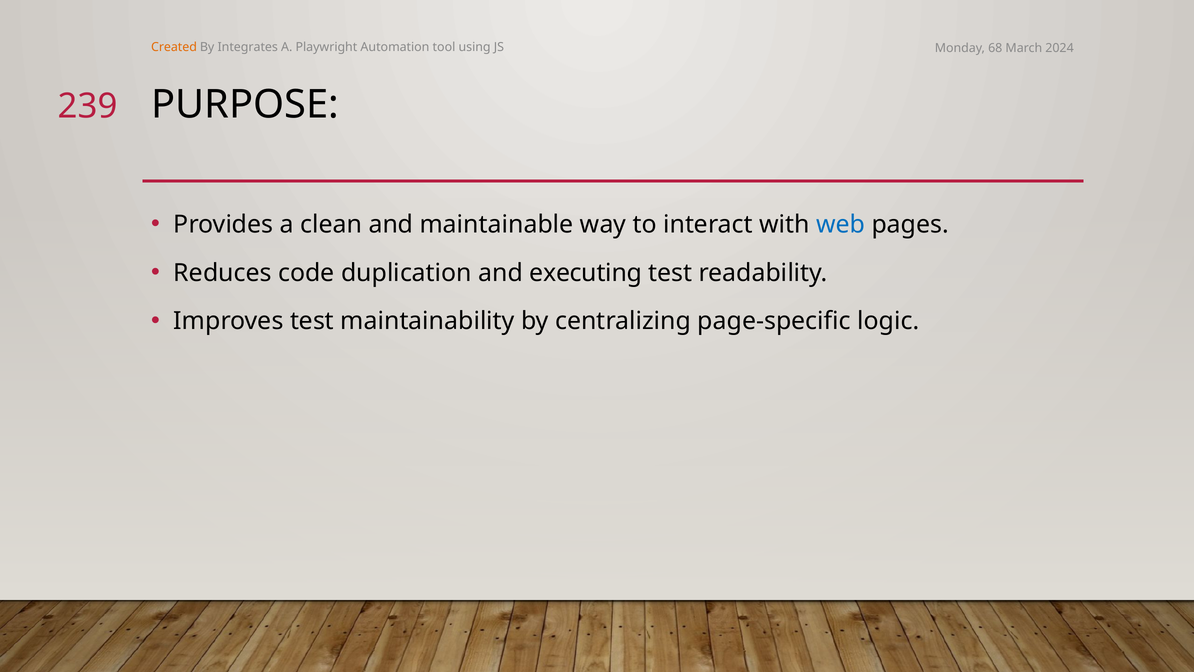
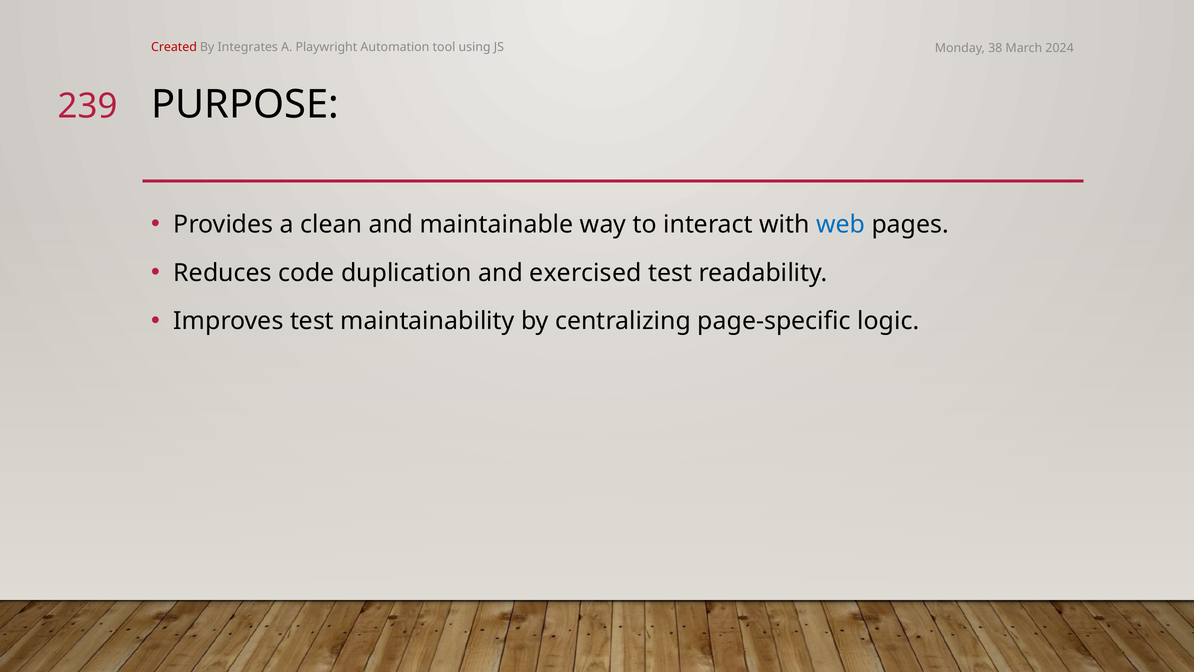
Created colour: orange -> red (174, 47)
68: 68 -> 38 (995, 48)
executing: executing -> exercised (585, 273)
